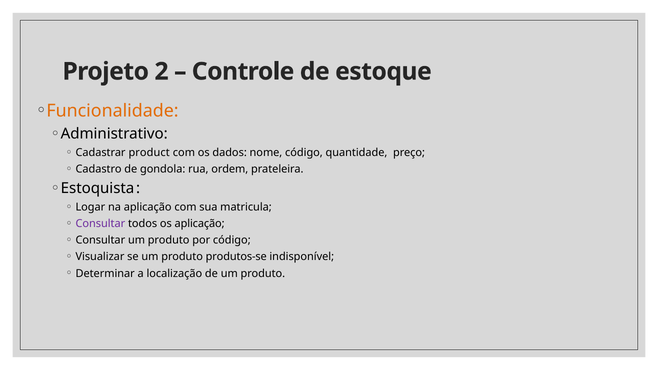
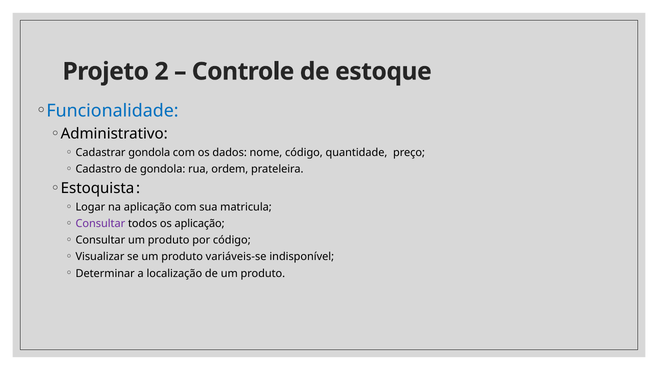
Funcionalidade colour: orange -> blue (113, 111)
Cadastrar product: product -> gondola (149, 153)
produtos-se: produtos-se -> variáveis-se (236, 257)
